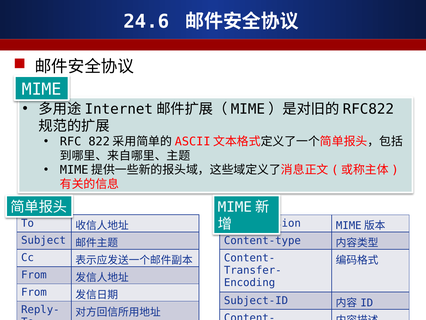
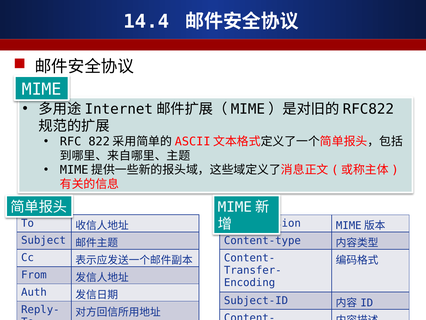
24.6: 24.6 -> 14.4 (146, 22)
From: From -> Auth (34, 292)
